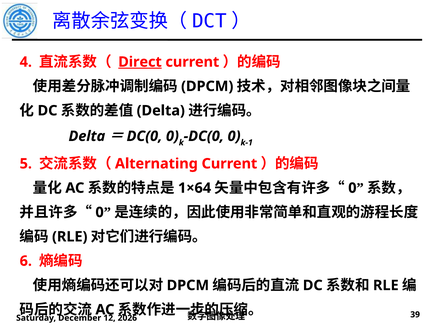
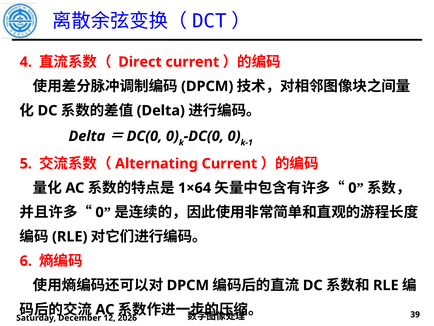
Direct underline: present -> none (140, 62)
